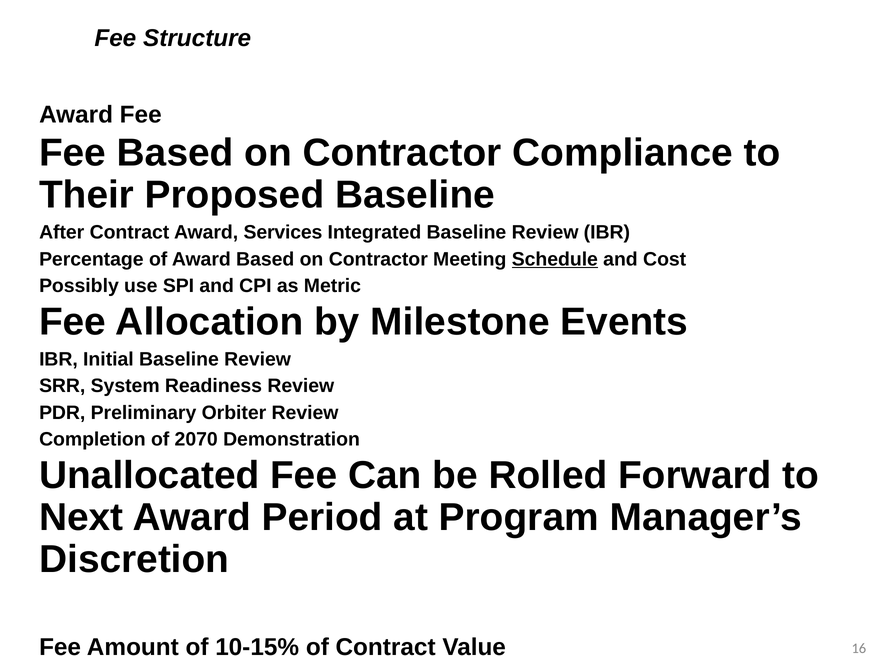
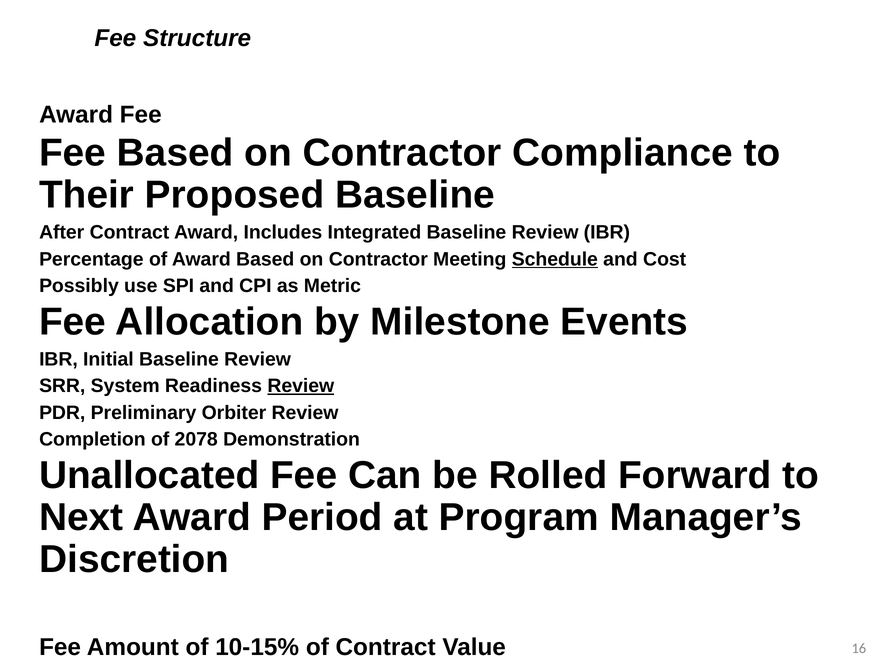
Services: Services -> Includes (283, 232)
Review underline: none -> present (301, 386)
2070: 2070 -> 2078 (196, 440)
